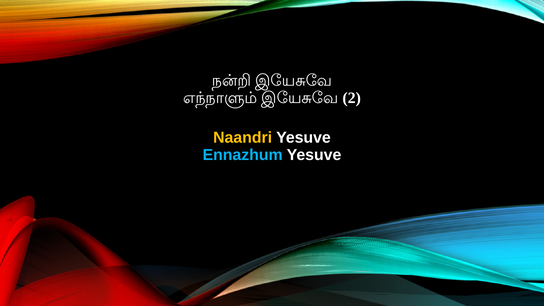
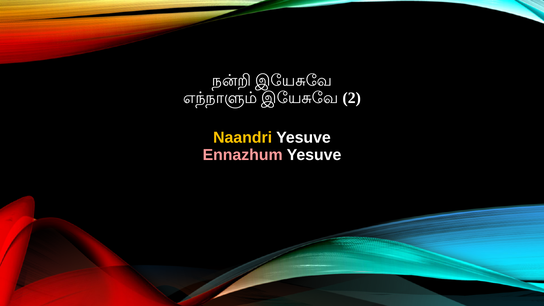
Ennazhum colour: light blue -> pink (243, 155)
